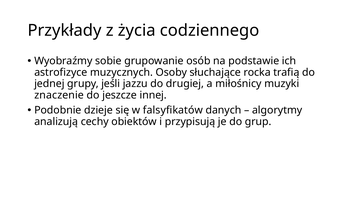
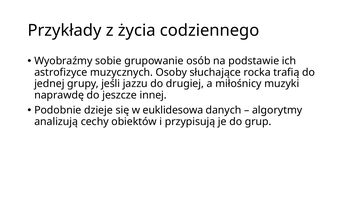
znaczenie: znaczenie -> naprawdę (59, 95)
falsyfikatów: falsyfikatów -> euklidesowa (173, 110)
